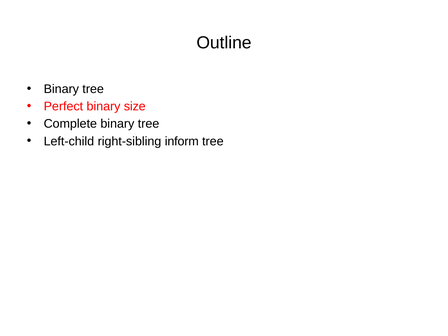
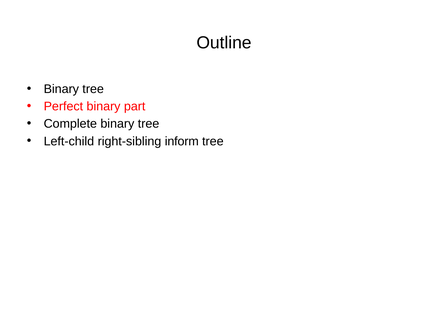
size: size -> part (135, 106)
